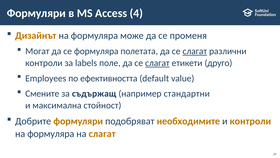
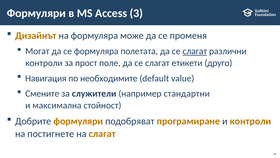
4: 4 -> 3 (136, 13)
labels: labels -> прост (86, 63)
слагат underline: present -> none (157, 63)
Employees: Employees -> Навигация (46, 78)
ефективността: ефективността -> необходимите (109, 78)
съдържащ: съдържащ -> служители (94, 93)
необходимите: необходимите -> програмиране (188, 121)
формуляра: формуляра -> постигнете (51, 133)
